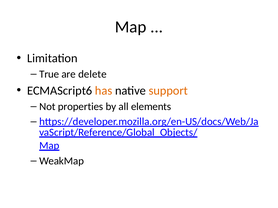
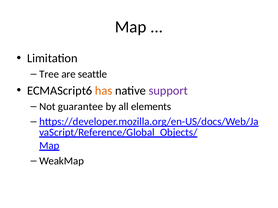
True: True -> Tree (49, 74)
delete: delete -> seattle (93, 74)
support colour: orange -> purple (168, 91)
properties: properties -> guarantee (81, 107)
